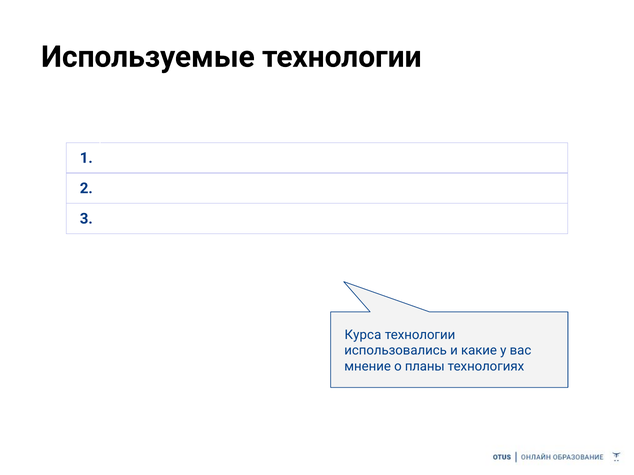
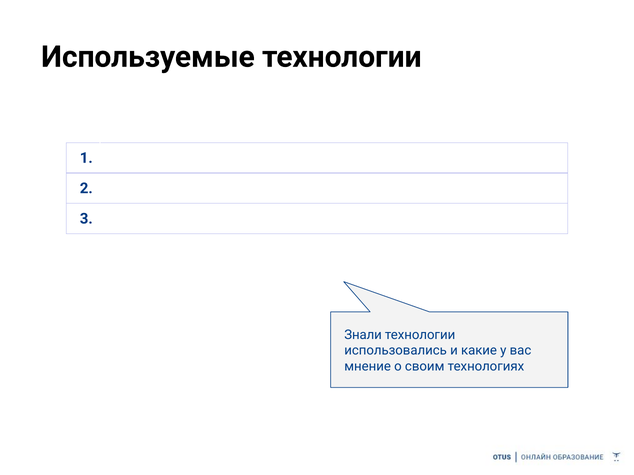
Курса: Курса -> Знали (363, 335)
планы: планы -> своим (425, 367)
